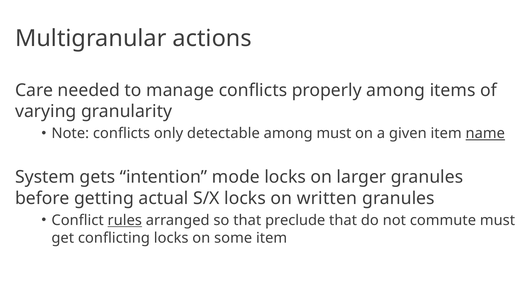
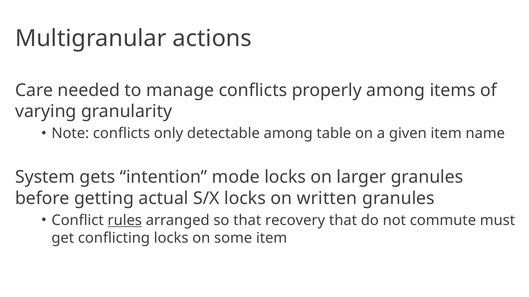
among must: must -> table (334, 134)
name underline: present -> none (485, 134)
preclude: preclude -> recovery (295, 221)
